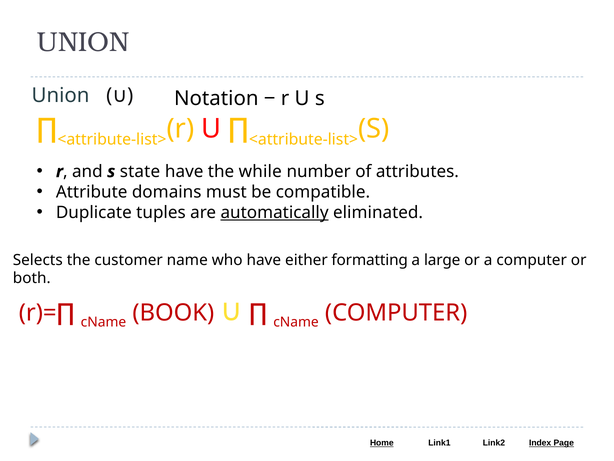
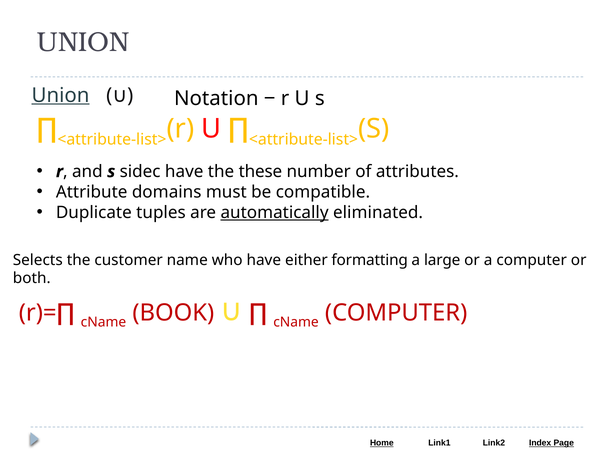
Union underline: none -> present (61, 95)
state: state -> sidec (140, 171)
while: while -> these (260, 171)
